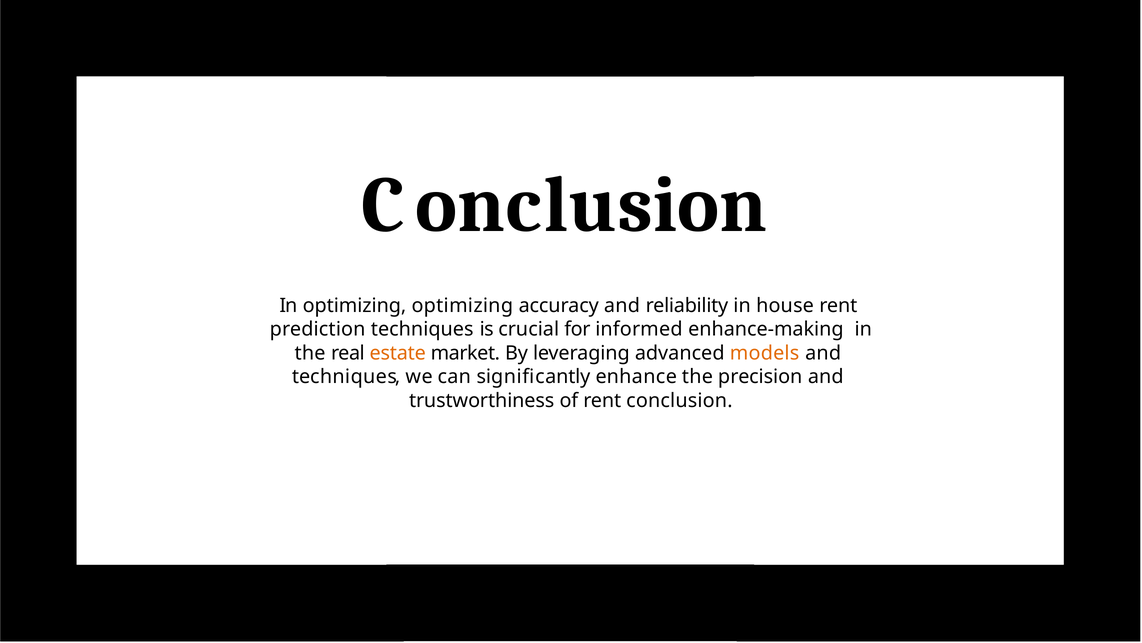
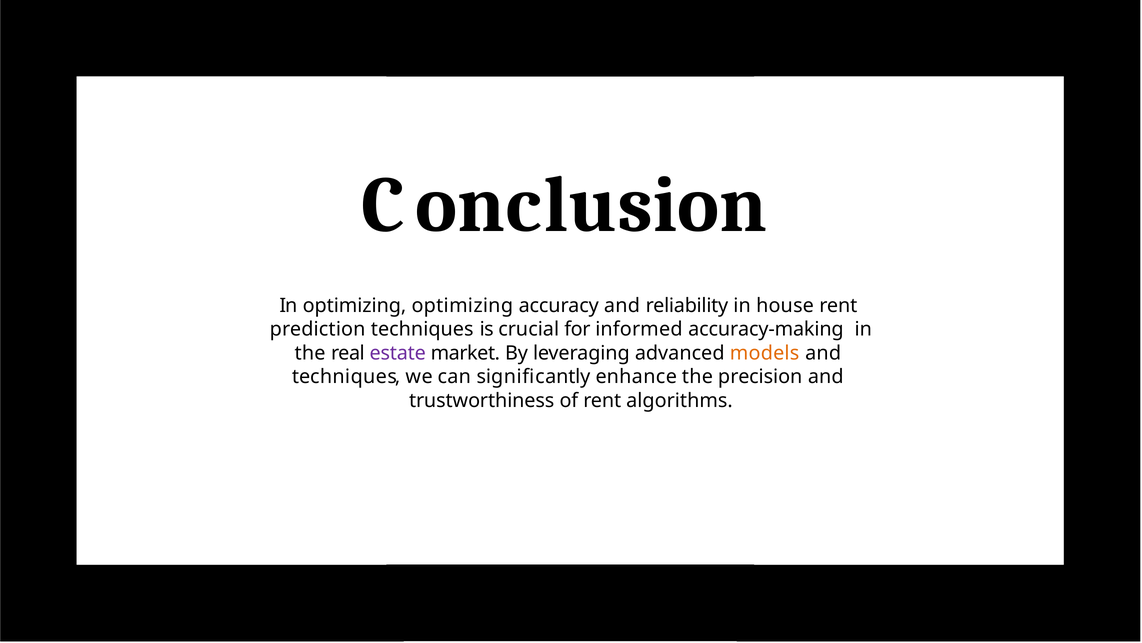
enhance-making: enhance-making -> accuracy-making (766, 329)
estate colour: orange -> purple (398, 353)
rent conclusion: conclusion -> algorithms (679, 400)
